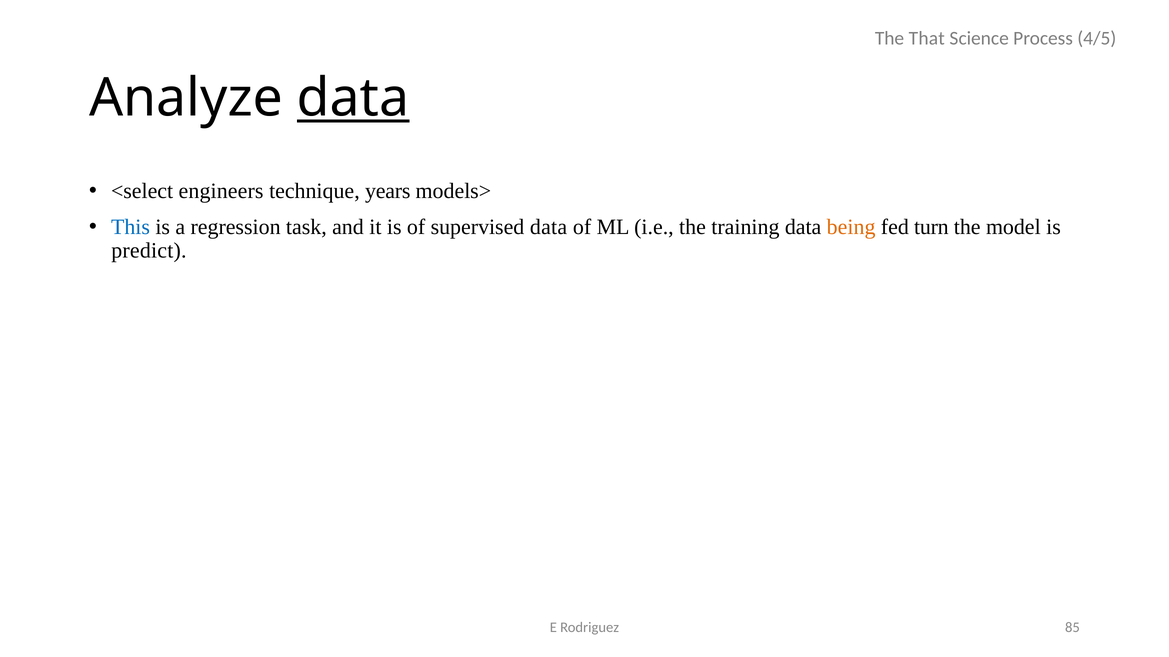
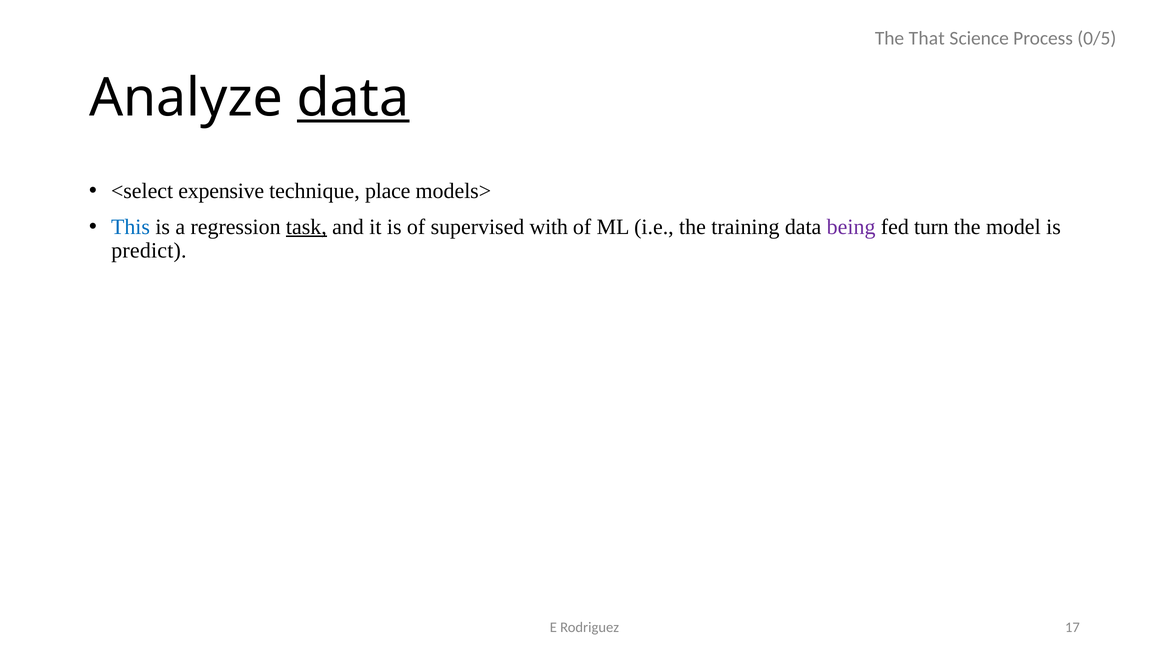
4/5: 4/5 -> 0/5 (1097, 38)
engineers: engineers -> expensive (221, 191)
years: years -> place (388, 191)
task underline: none -> present (306, 227)
supervised data: data -> with (549, 227)
being colour: orange -> purple (851, 227)
85: 85 -> 17 (1072, 628)
